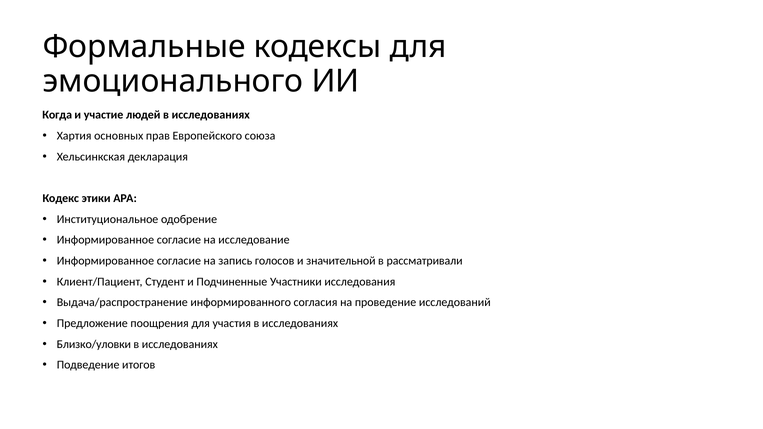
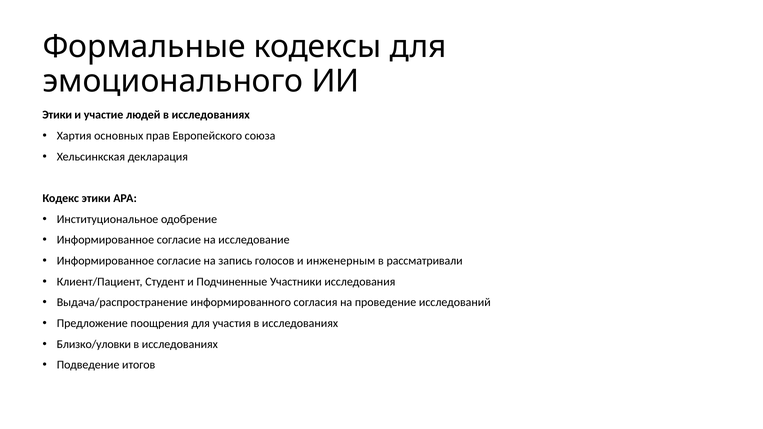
Когда: Когда -> Этики (57, 115)
значительной: значительной -> инженерным (341, 261)
